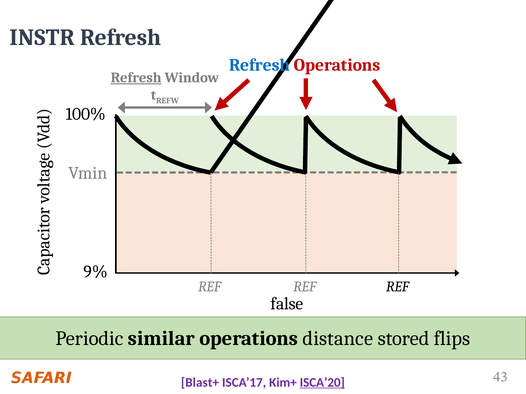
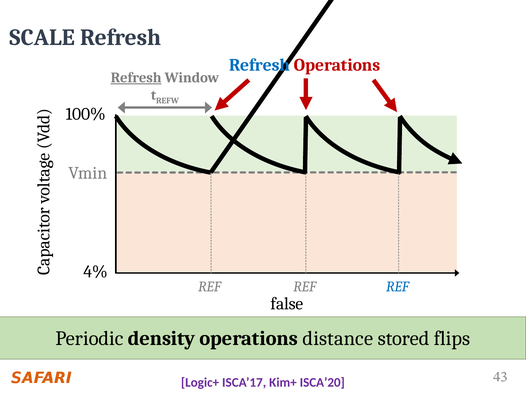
INSTR: INSTR -> SCALE (42, 37)
9%: 9% -> 4% (96, 272)
REF colour: black -> blue (398, 287)
similar: similar -> density (162, 339)
Blast+: Blast+ -> Logic+ (200, 383)
ISCA’20 underline: present -> none (322, 383)
